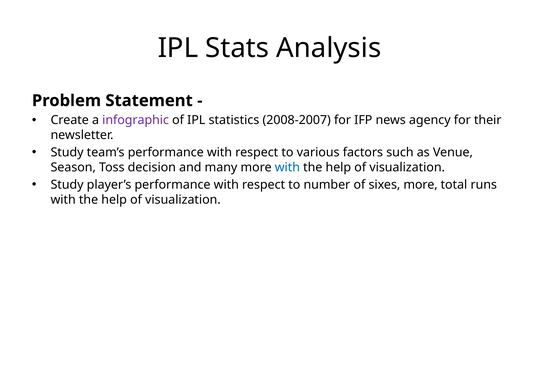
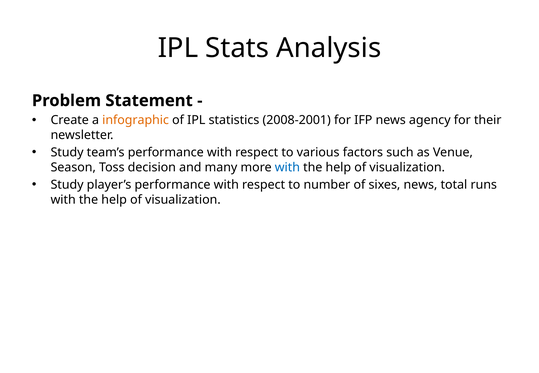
infographic colour: purple -> orange (136, 120)
2008-2007: 2008-2007 -> 2008-2001 (297, 120)
sixes more: more -> news (420, 185)
